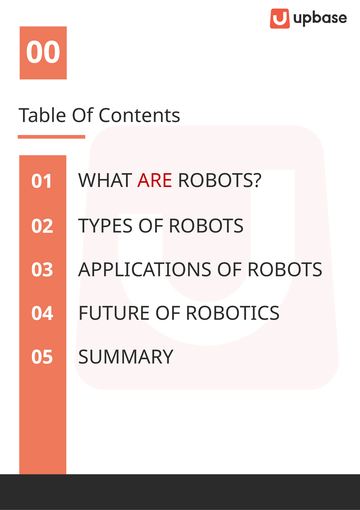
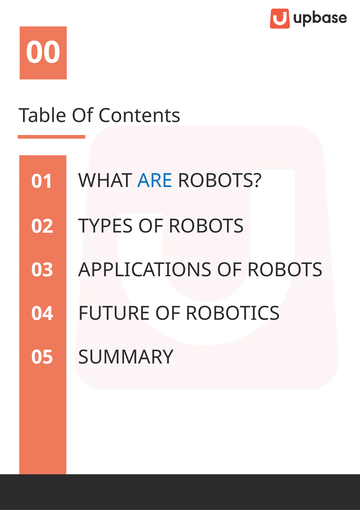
ARE colour: red -> blue (155, 180)
